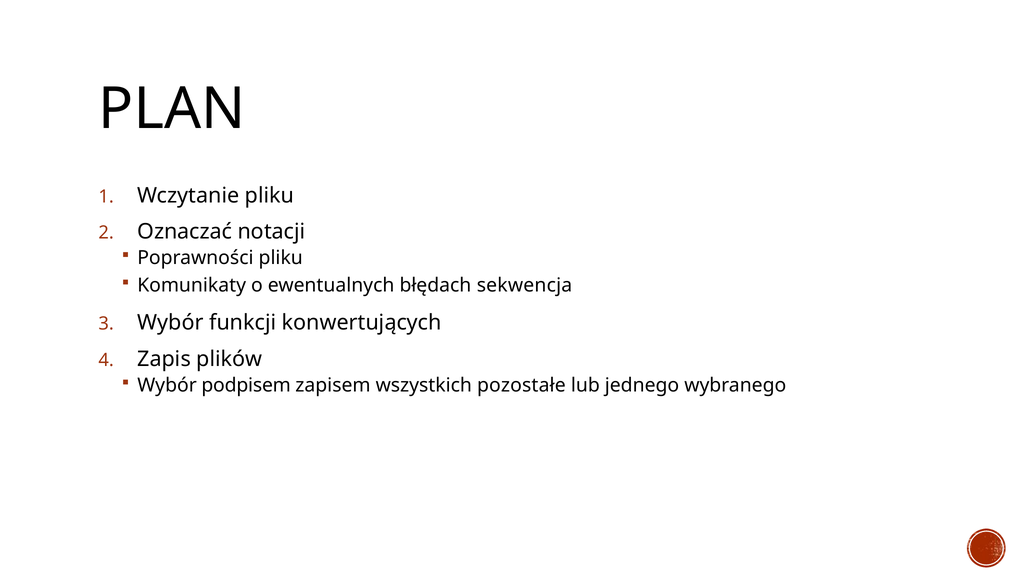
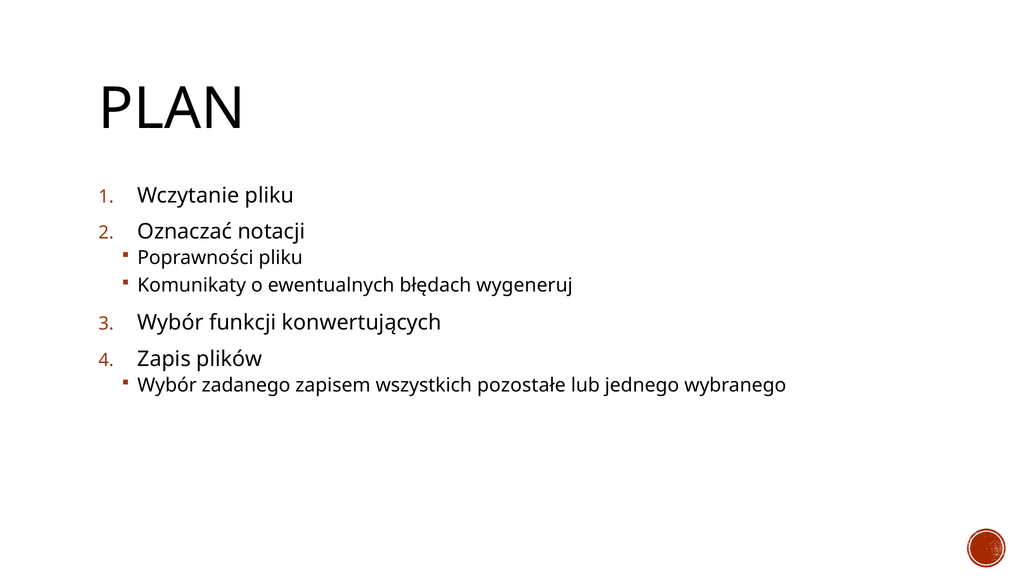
sekwencja: sekwencja -> wygeneruj (525, 285)
podpisem: podpisem -> zadanego (246, 385)
